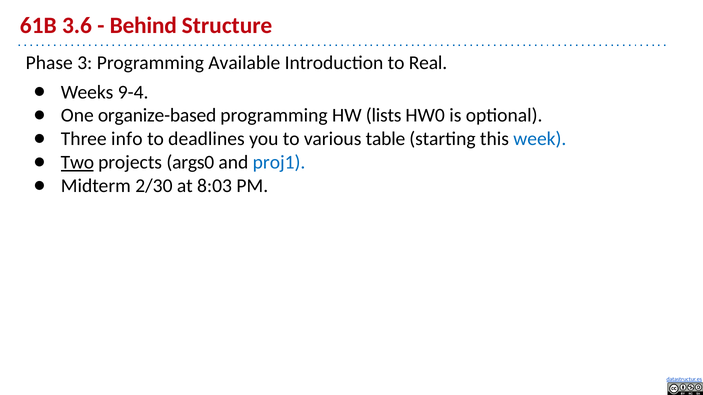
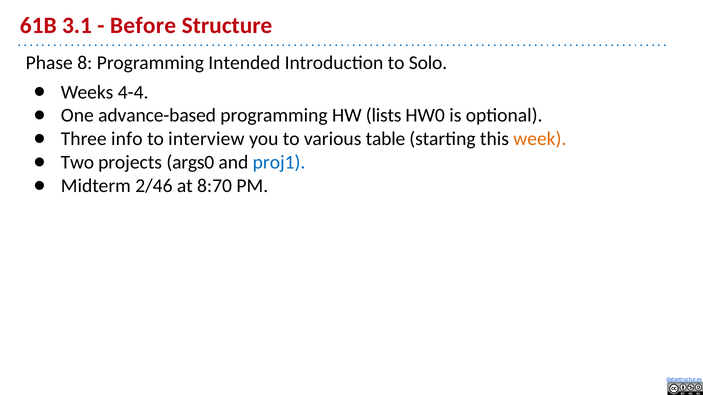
3.6: 3.6 -> 3.1 (77, 26)
Behind: Behind -> Before (143, 26)
3: 3 -> 8 (85, 63)
Available: Available -> Intended (244, 63)
Real: Real -> Solo (428, 63)
9-4: 9-4 -> 4-4 (133, 92)
organize-based: organize-based -> advance-based (157, 116)
deadlines: deadlines -> interview (206, 139)
week colour: blue -> orange (540, 139)
Two underline: present -> none (77, 163)
2/30: 2/30 -> 2/46 (154, 186)
8:03: 8:03 -> 8:70 (215, 186)
